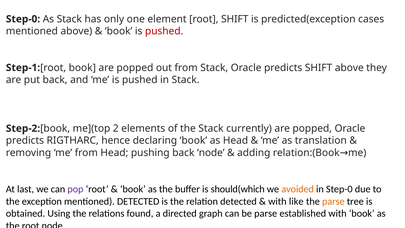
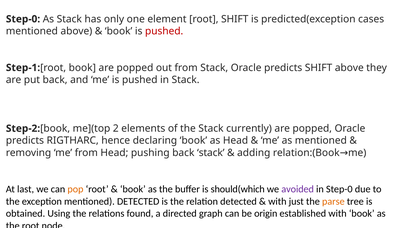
as translation: translation -> mentioned (321, 141)
back node: node -> stack (211, 153)
pop colour: purple -> orange (75, 189)
avoided colour: orange -> purple (298, 189)
like: like -> just (296, 201)
be parse: parse -> origin (266, 213)
